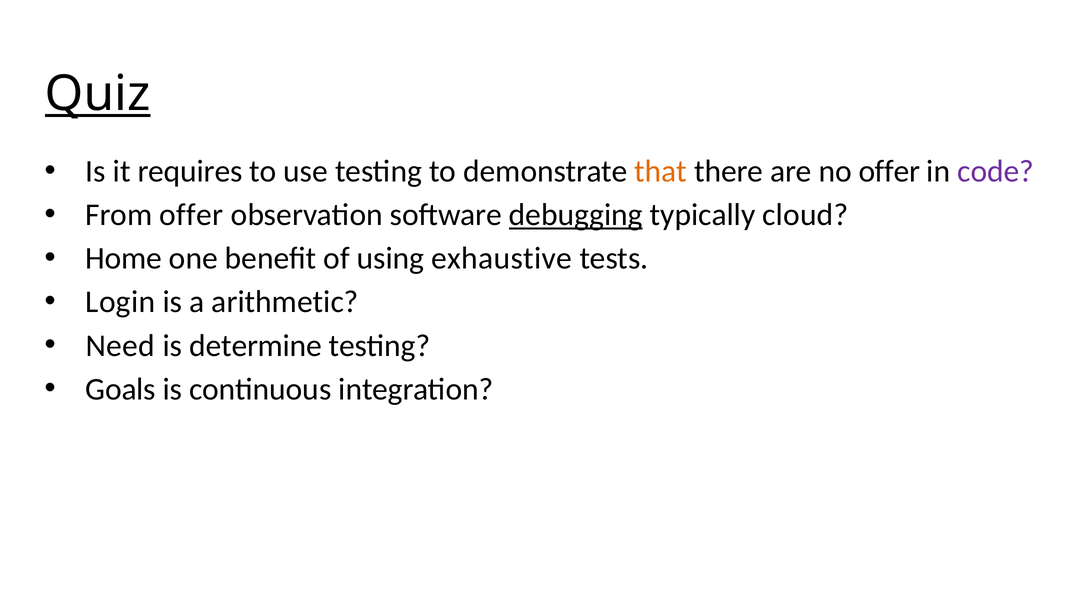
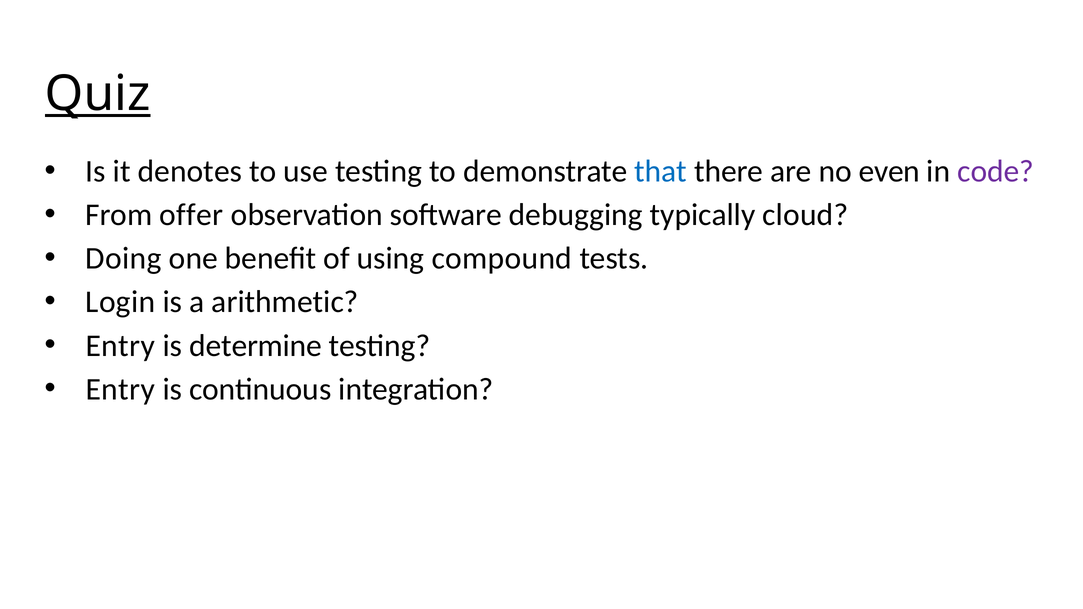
requires: requires -> denotes (190, 171)
that colour: orange -> blue (661, 171)
no offer: offer -> even (889, 171)
debugging underline: present -> none (576, 215)
Home: Home -> Doing (124, 259)
exhaustive: exhaustive -> compound (502, 259)
Need: Need -> Entry (120, 346)
Goals: Goals -> Entry (120, 389)
